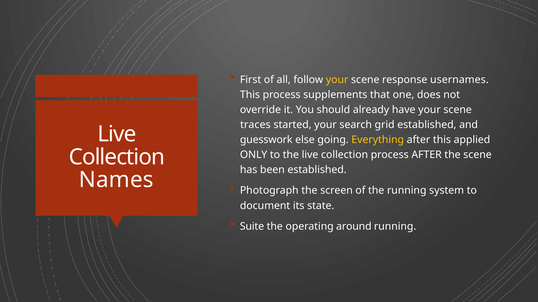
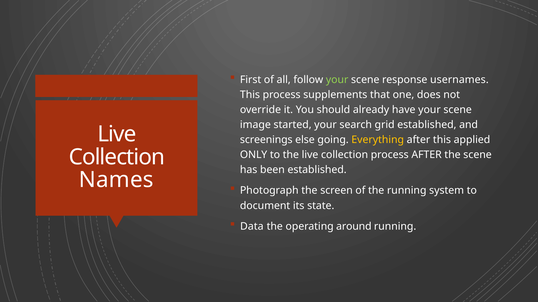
your colour: yellow -> light green (337, 80)
traces: traces -> image (255, 125)
guesswork: guesswork -> screenings (266, 140)
Suite: Suite -> Data (252, 227)
